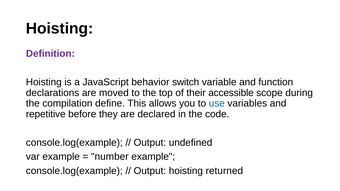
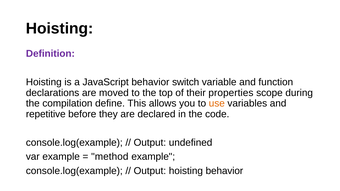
accessible: accessible -> properties (231, 93)
use colour: blue -> orange (217, 104)
number: number -> method (110, 157)
hoisting returned: returned -> behavior (224, 171)
